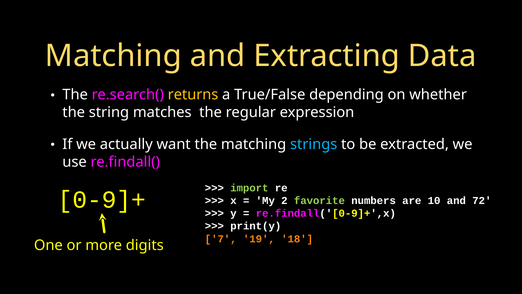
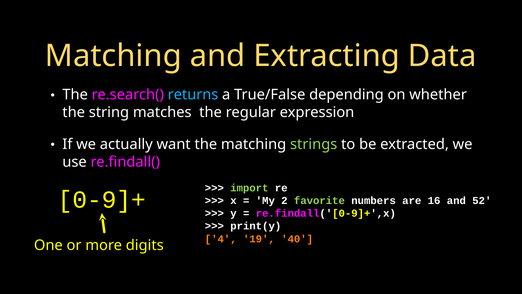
returns colour: yellow -> light blue (193, 95)
strings colour: light blue -> light green (314, 144)
10: 10 -> 16 (434, 200)
72: 72 -> 52 (482, 200)
7: 7 -> 4 (221, 239)
18: 18 -> 40 (297, 239)
